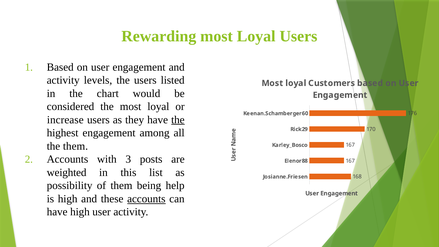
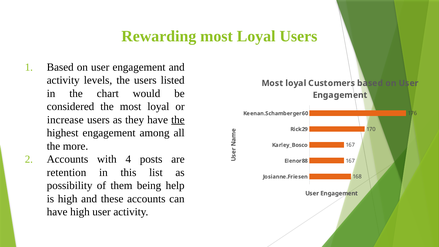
the them: them -> more (76, 146)
3: 3 -> 4 (128, 159)
weighted: weighted -> retention (67, 172)
accounts underline: present -> none (146, 199)
